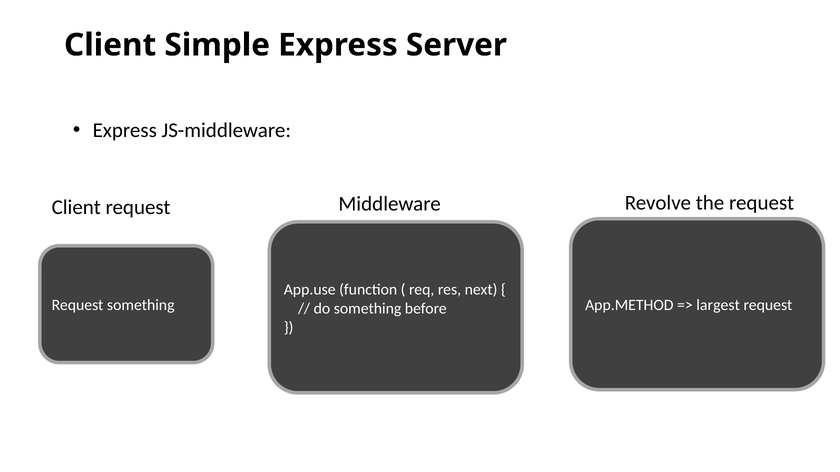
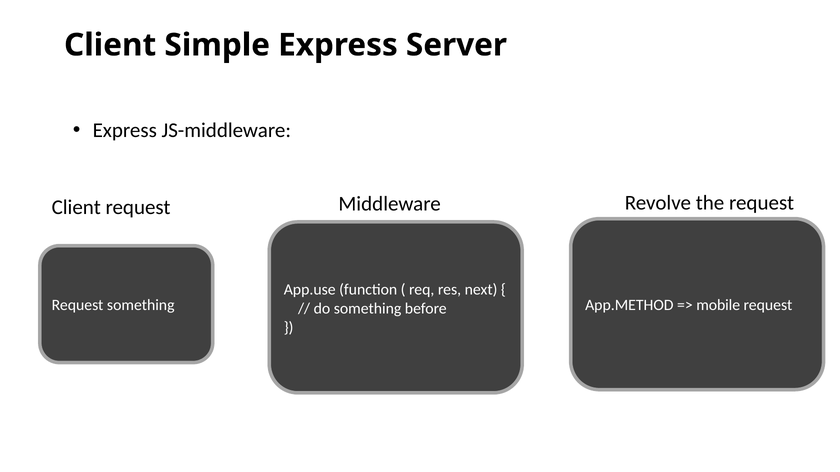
largest: largest -> mobile (718, 306)
